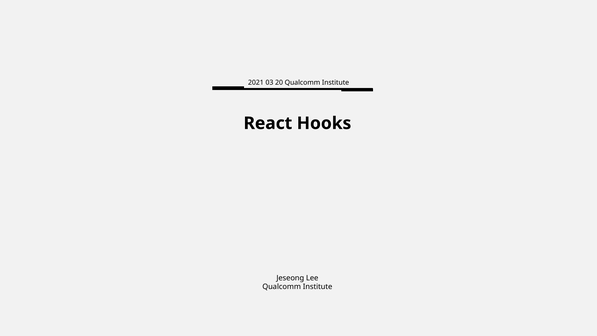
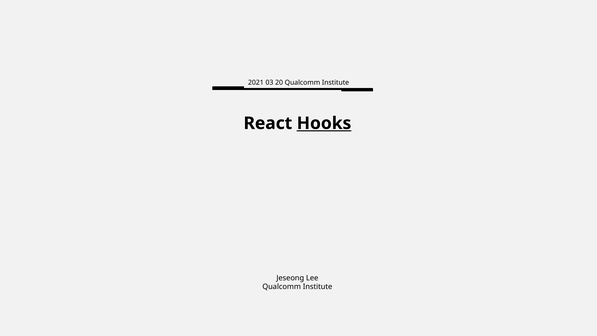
Hooks underline: none -> present (324, 123)
